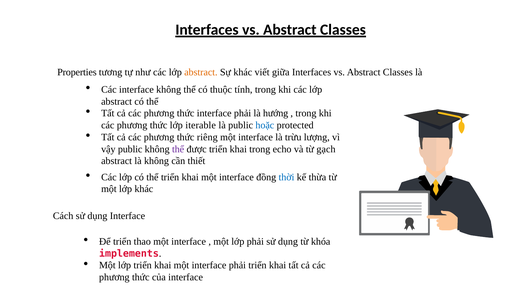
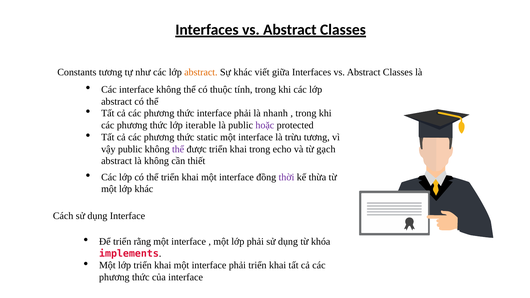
Properties: Properties -> Constants (77, 72)
hướng: hướng -> nhanh (276, 113)
hoặc colour: blue -> purple (265, 125)
riêng: riêng -> static (207, 137)
trừu lượng: lượng -> tương (317, 137)
thời colour: blue -> purple (286, 177)
thao: thao -> rằng (142, 242)
